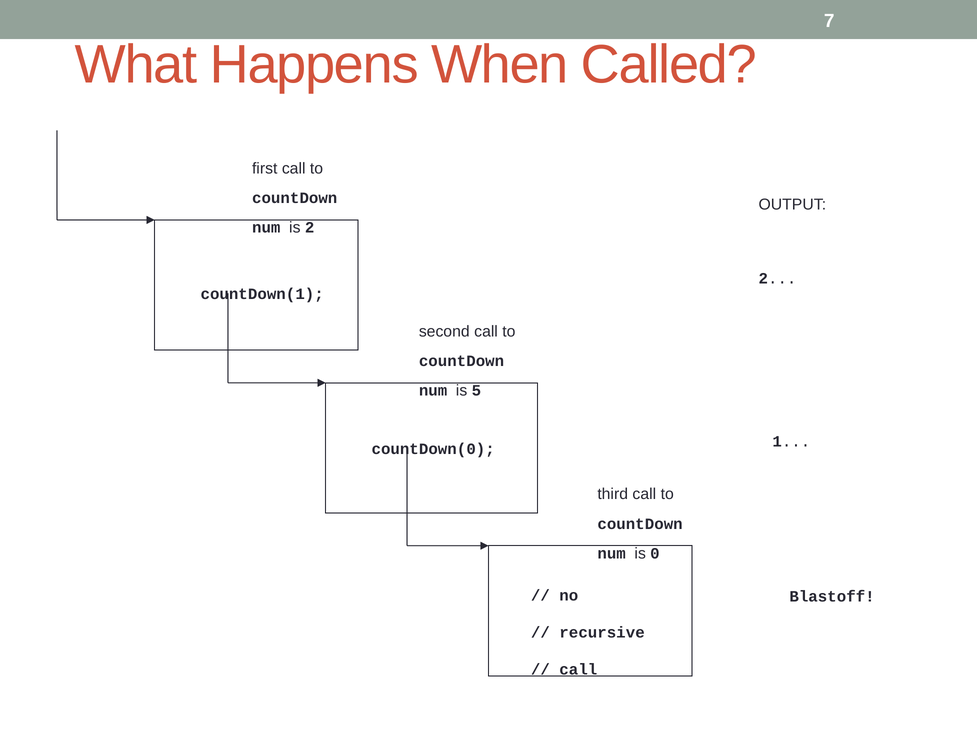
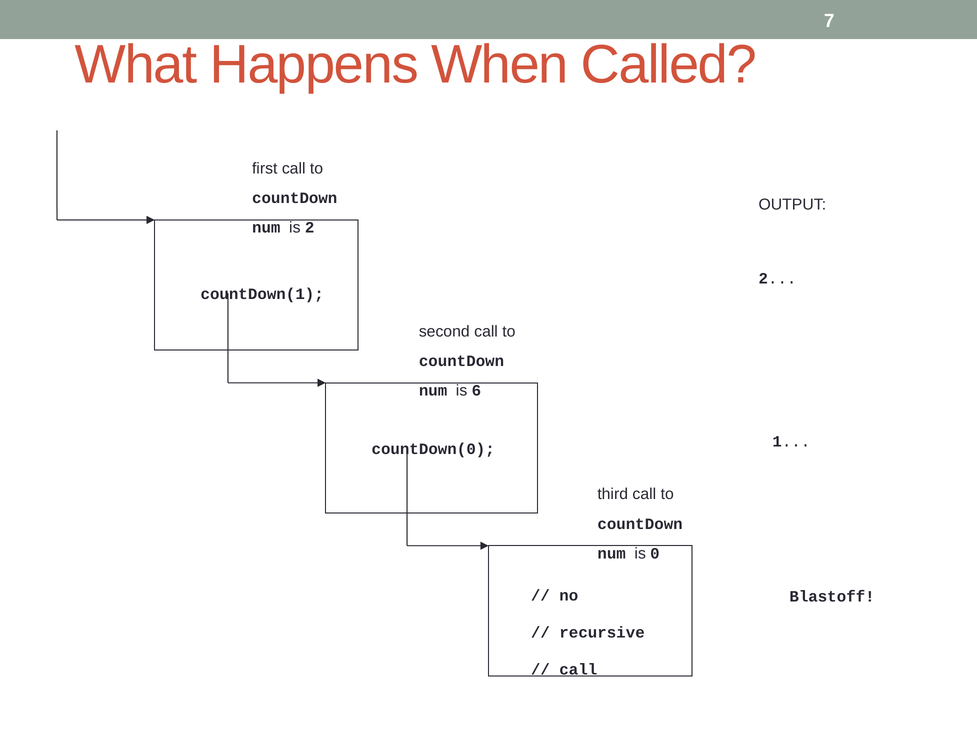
5: 5 -> 6 (476, 391)
